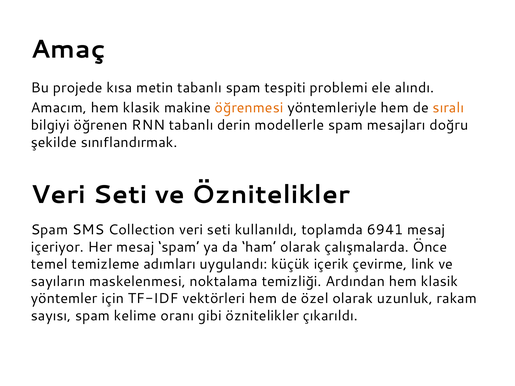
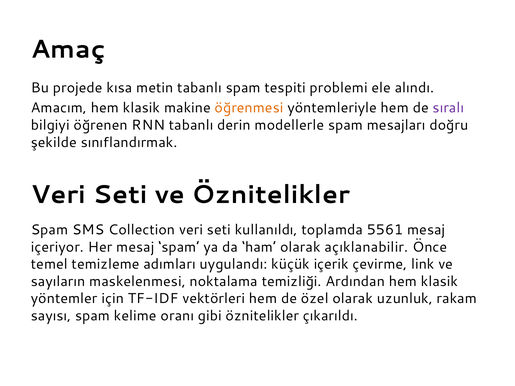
sıralı colour: orange -> purple (448, 108)
6941: 6941 -> 5561 (385, 230)
çalışmalarda: çalışmalarda -> açıklanabilir (366, 247)
